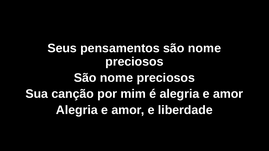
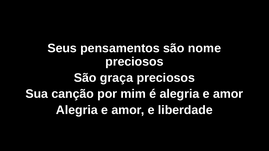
nome: nome -> graça (117, 78)
